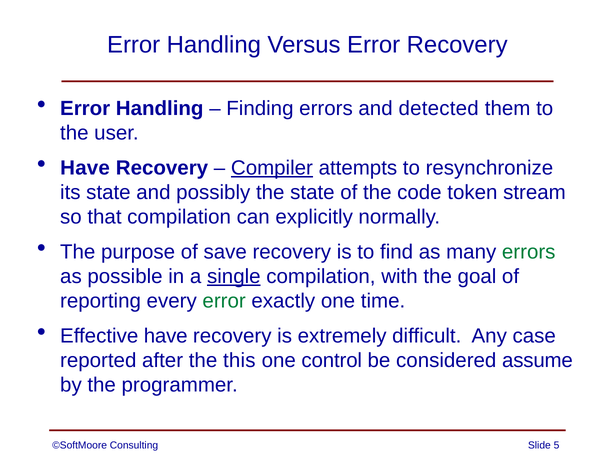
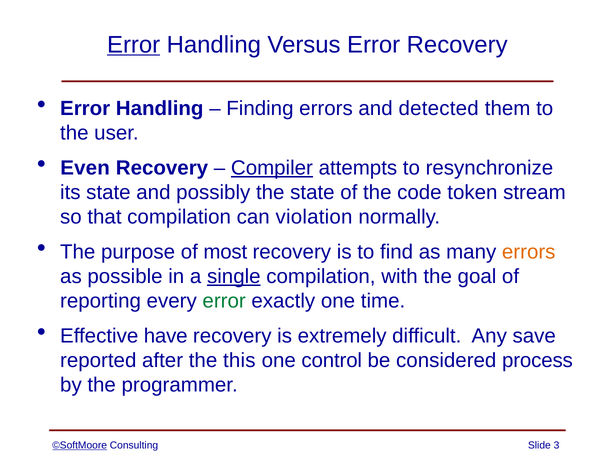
Error underline: none -> present (134, 45)
Have: Have -> Even (85, 168)
explicitly: explicitly -> violation (314, 217)
save: save -> most (225, 252)
errors colour: green -> orange (529, 252)
case: case -> save (534, 336)
assume: assume -> process (537, 361)
©SoftMoore underline: none -> present (80, 446)
5: 5 -> 3 (557, 446)
